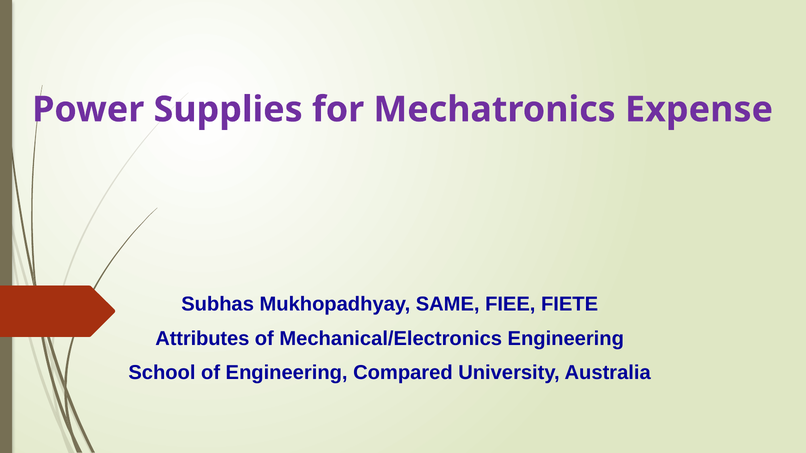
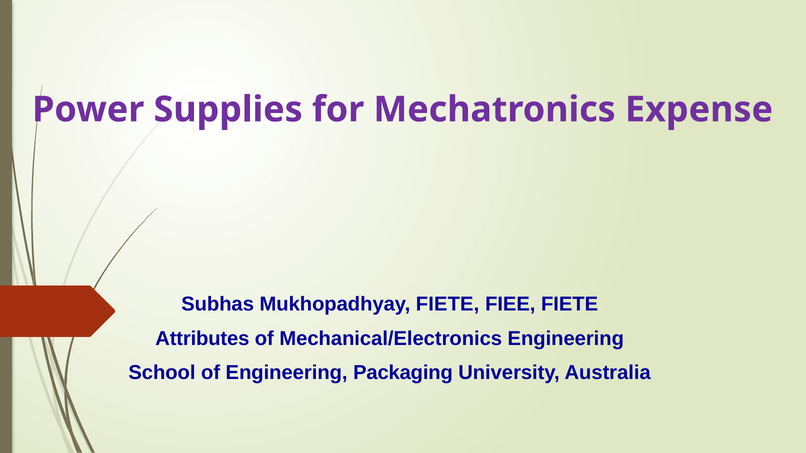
Mukhopadhyay SAME: SAME -> FIETE (448, 305)
Compared: Compared -> Packaging (403, 373)
